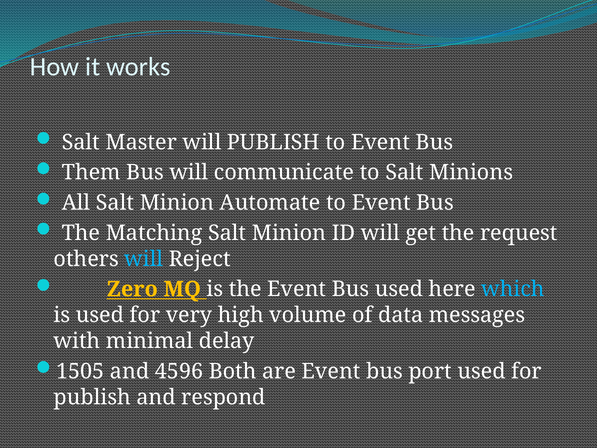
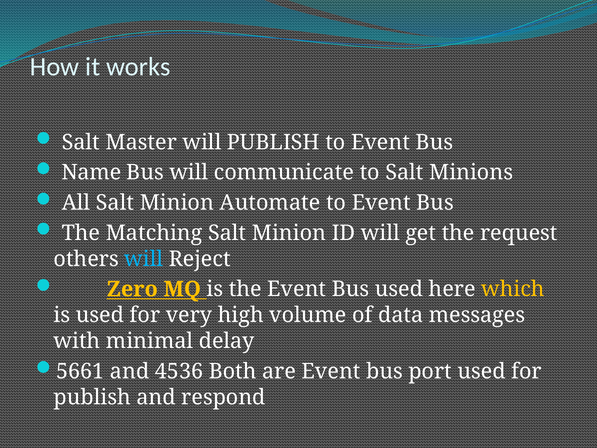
Them: Them -> Name (91, 172)
which colour: light blue -> yellow (513, 289)
1505: 1505 -> 5661 (80, 371)
4596: 4596 -> 4536 (179, 371)
